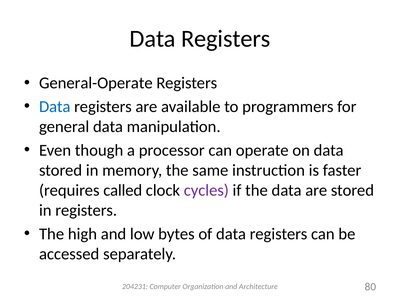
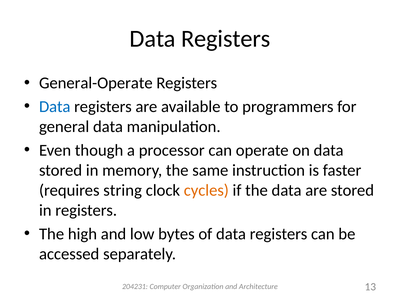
called: called -> string (123, 190)
cycles colour: purple -> orange (206, 190)
80: 80 -> 13 (370, 287)
